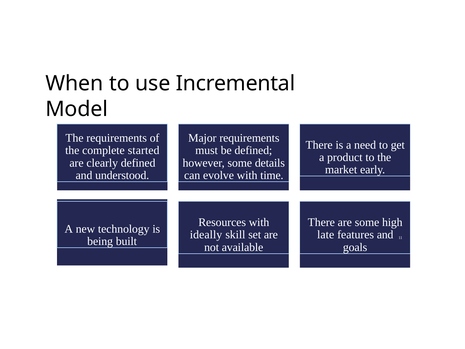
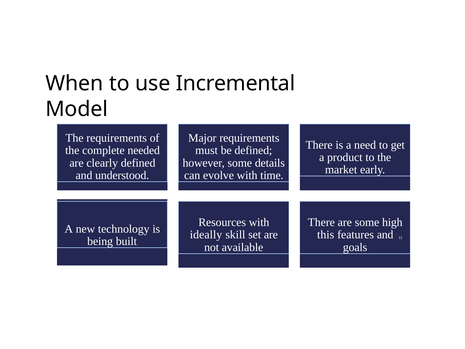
started: started -> needed (144, 150)
late: late -> this (326, 235)
